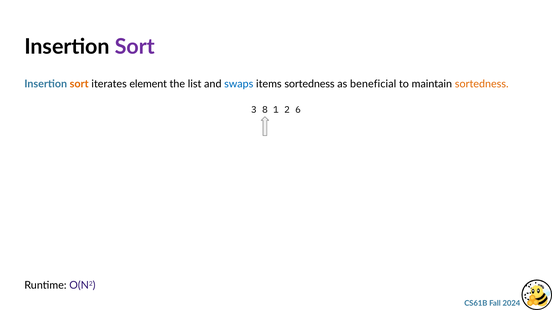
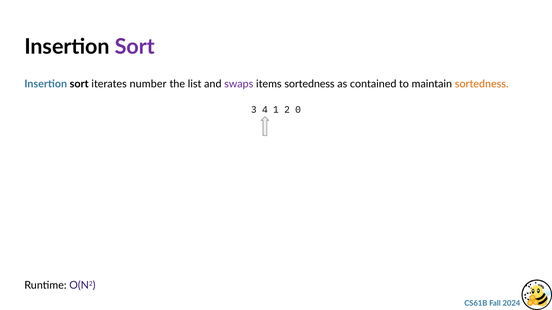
sort colour: orange -> black (79, 84)
element: element -> number (148, 84)
swaps colour: blue -> purple (239, 84)
beneficial: beneficial -> contained (373, 84)
8: 8 -> 4 (265, 110)
6: 6 -> 0 (298, 110)
